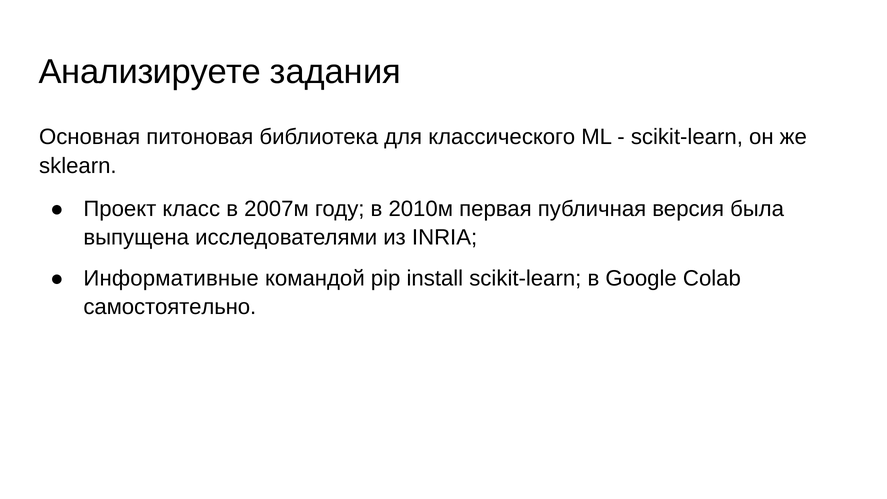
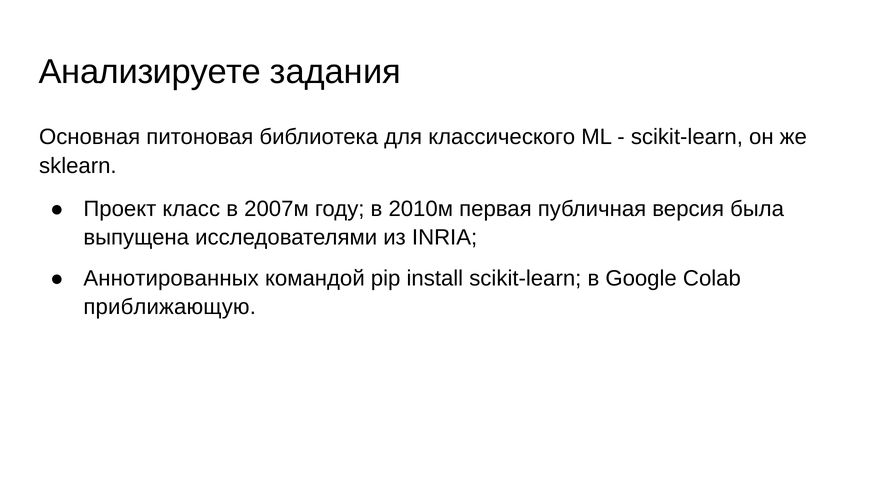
Информативные: Информативные -> Аннотированных (171, 278)
самостоятельно: самостоятельно -> приближающую (170, 307)
